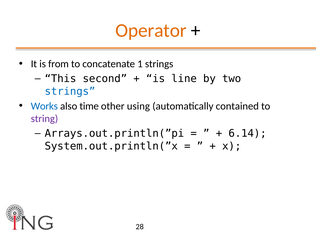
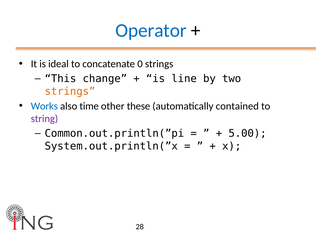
Operator colour: orange -> blue (151, 31)
from: from -> ideal (58, 64)
1: 1 -> 0 (140, 64)
second: second -> change (105, 79)
strings colour: blue -> orange (70, 91)
using: using -> these (139, 106)
Arrays.out.println(”pi: Arrays.out.println(”pi -> Common.out.println(”pi (114, 133)
6.14: 6.14 -> 5.00 (248, 133)
